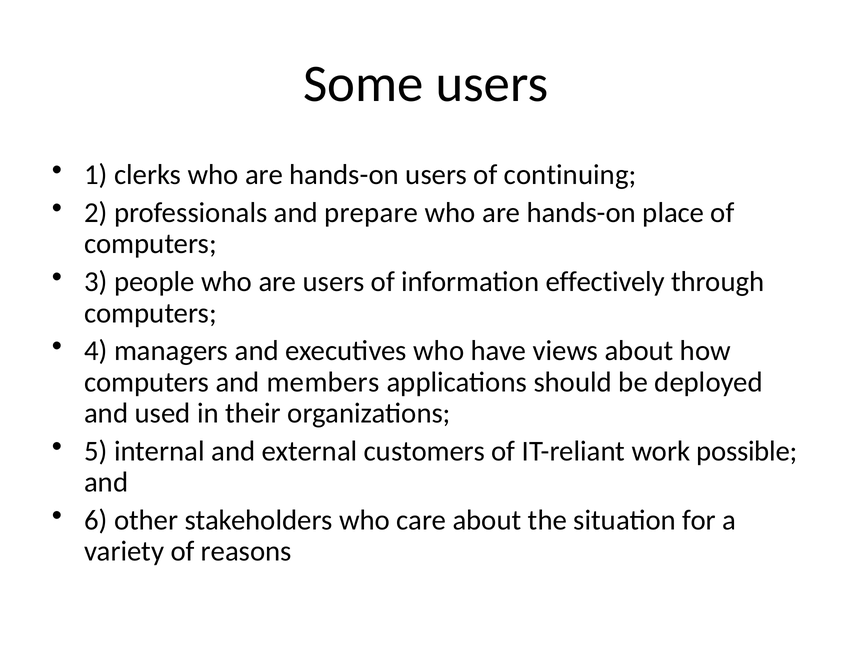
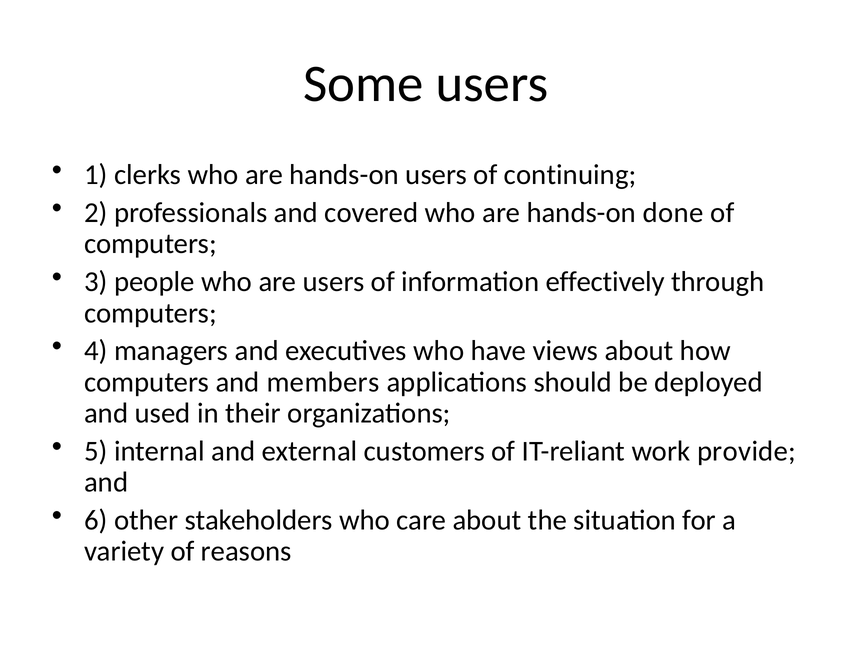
prepare: prepare -> covered (371, 213)
place: place -> done (673, 213)
possible: possible -> provide (747, 451)
